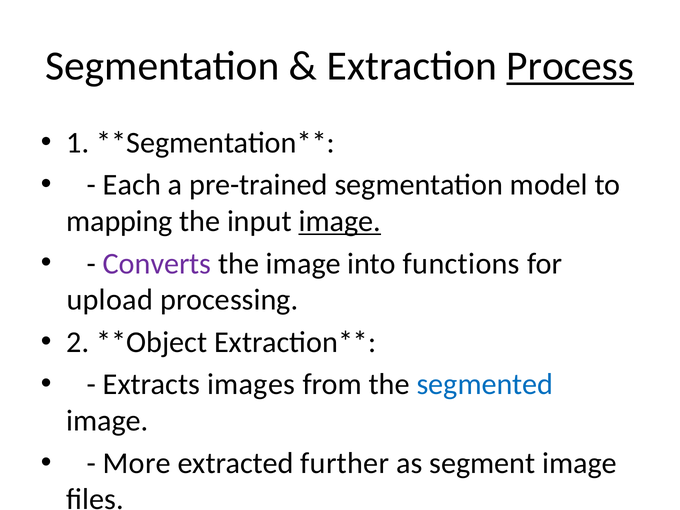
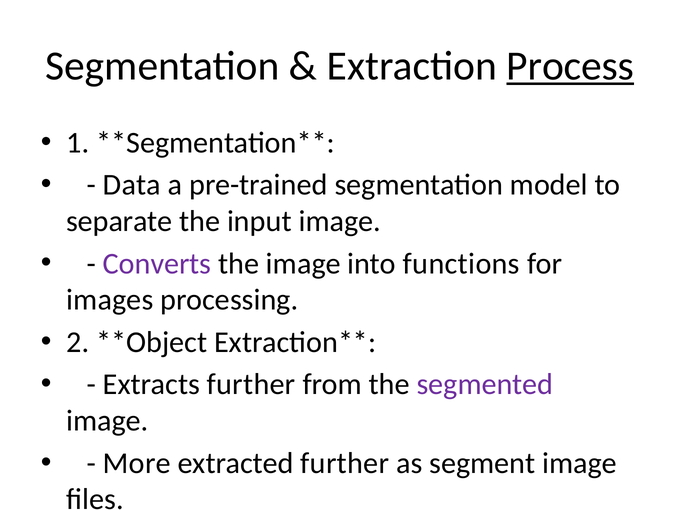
Each: Each -> Data (132, 185)
mapping: mapping -> separate (119, 221)
image underline: present -> none (340, 221)
upload: upload -> images (110, 300)
Extracts images: images -> further (251, 385)
segmented colour: blue -> purple (485, 385)
